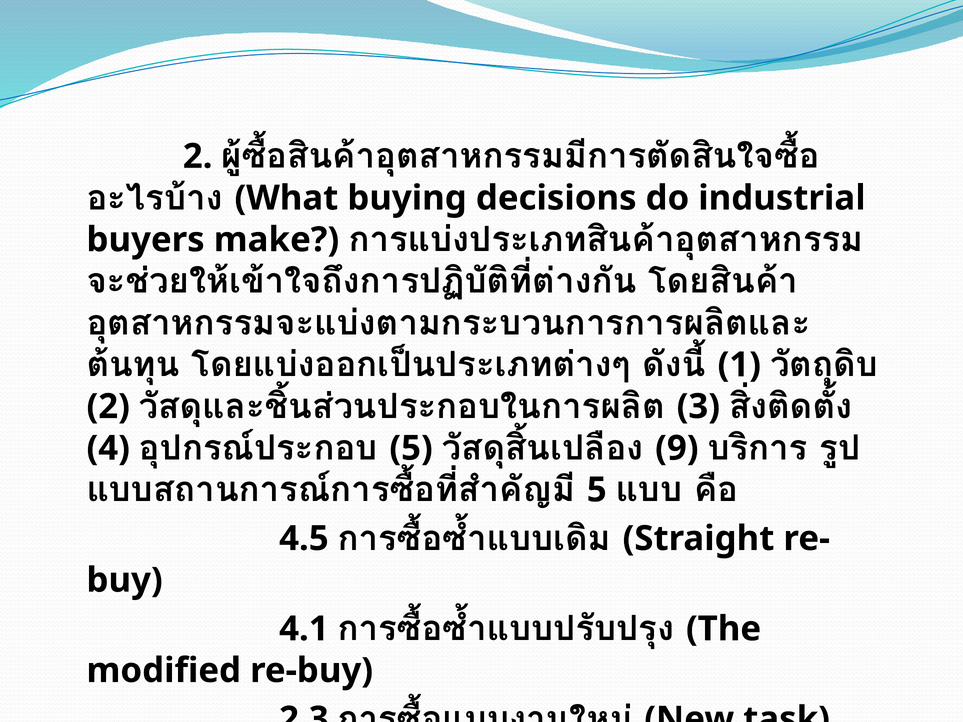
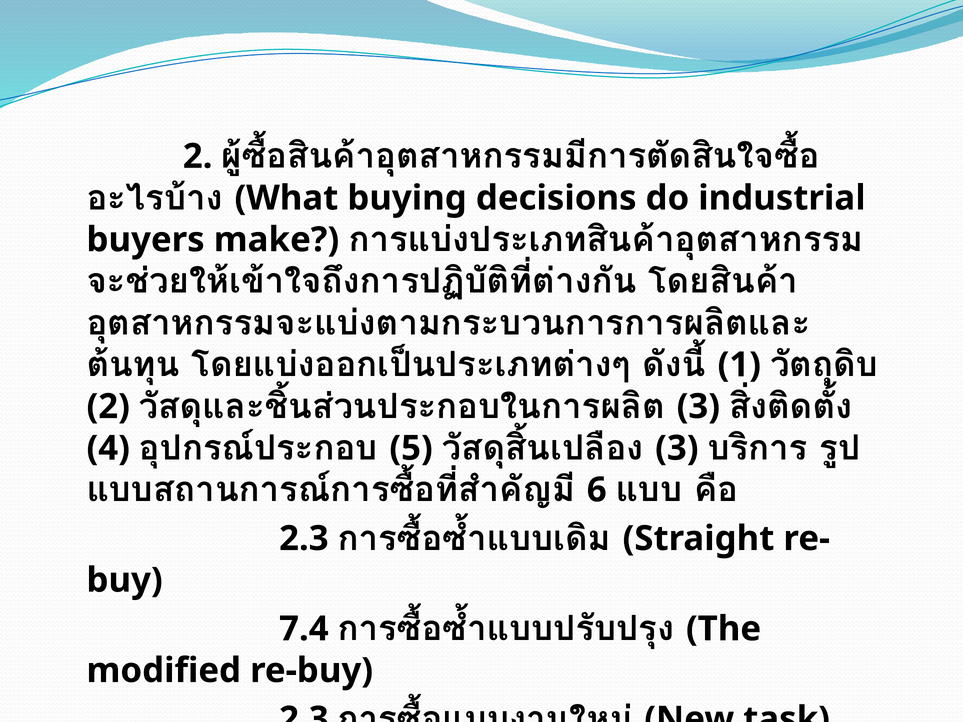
9: 9 -> 3 (677, 448)
5: 5 -> 6 (597, 490)
4.5: 4.5 -> 2.3 (304, 539)
4.1: 4.1 -> 7.4 (304, 629)
